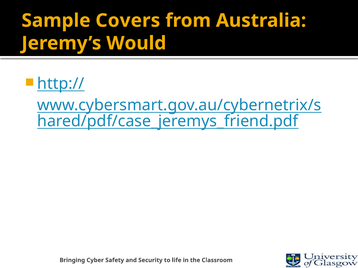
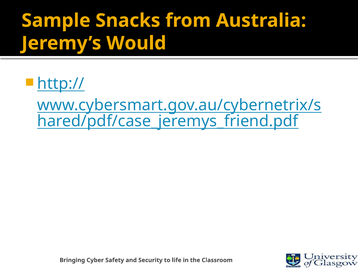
Covers: Covers -> Snacks (128, 21)
